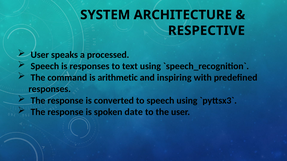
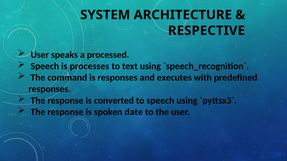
is responses: responses -> processes (89, 66)
is arithmetic: arithmetic -> responses (118, 78)
inspiring: inspiring -> executes (174, 78)
